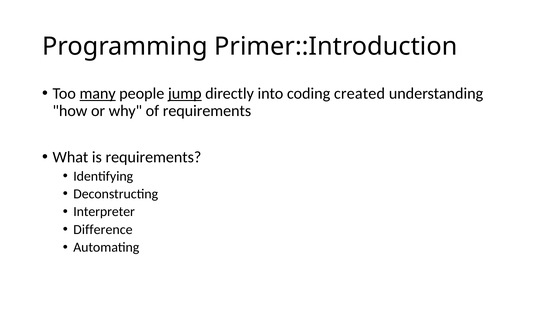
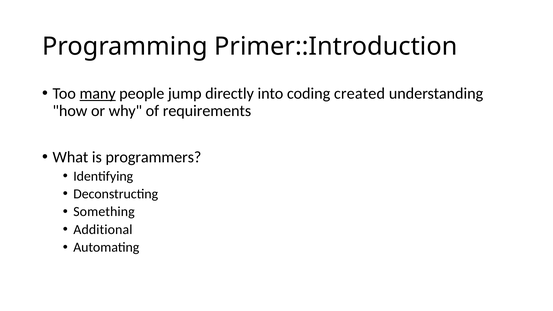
jump underline: present -> none (185, 93)
is requirements: requirements -> programmers (153, 157)
Interpreter: Interpreter -> Something (104, 212)
Difference: Difference -> Additional (103, 230)
